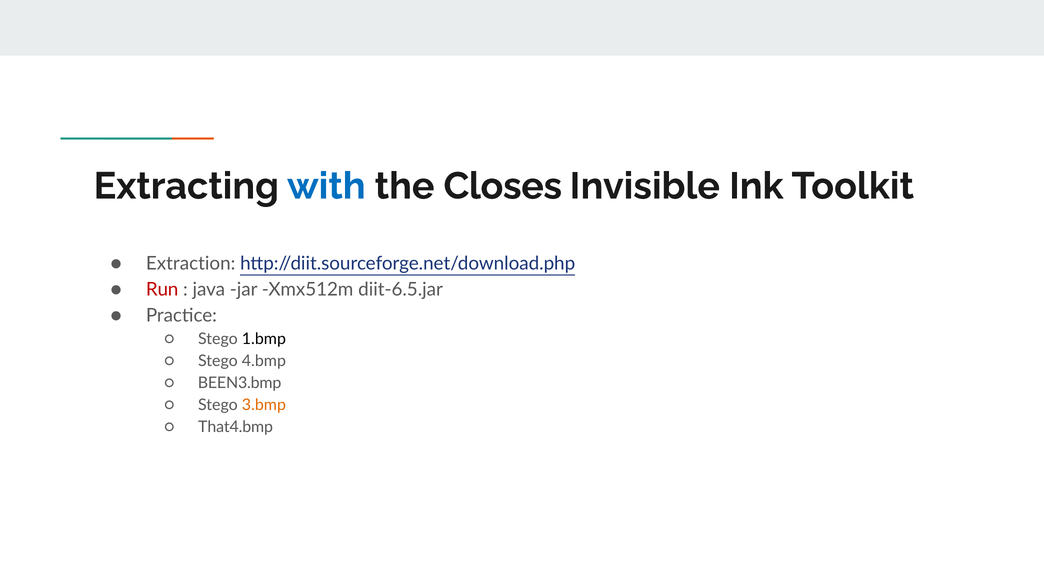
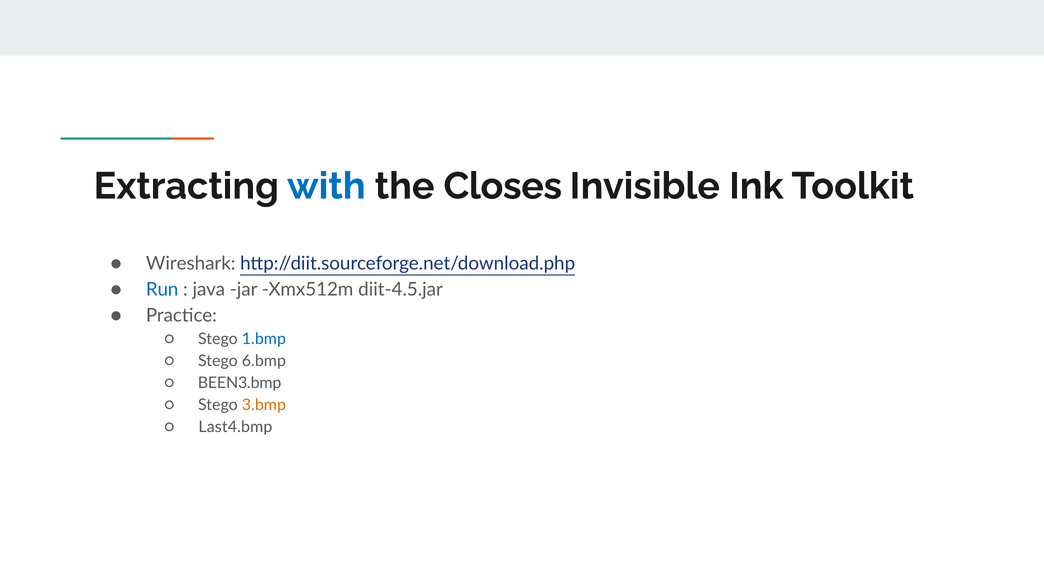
Extraction: Extraction -> Wireshark (191, 264)
Run colour: red -> blue (162, 290)
diit-6.5.jar: diit-6.5.jar -> diit-4.5.jar (401, 290)
1.bmp colour: black -> blue (264, 339)
4.bmp: 4.bmp -> 6.bmp (264, 361)
That4.bmp: That4.bmp -> Last4.bmp (235, 427)
